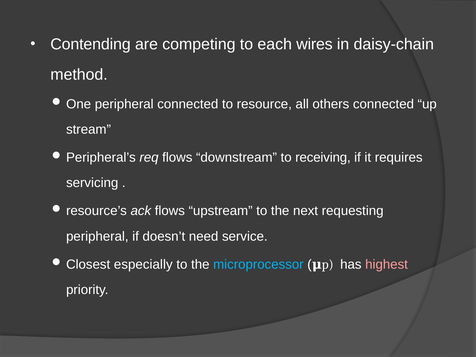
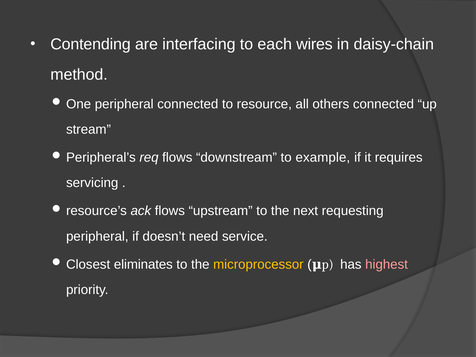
competing: competing -> interfacing (199, 44)
receiving: receiving -> example (323, 158)
especially: especially -> eliminates (143, 264)
microprocessor colour: light blue -> yellow (258, 264)
